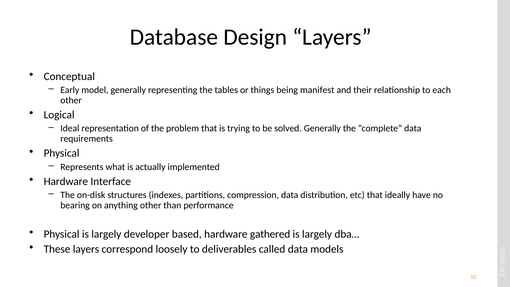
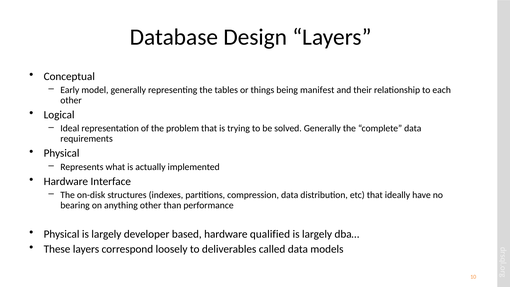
gathered: gathered -> qualified (270, 234)
